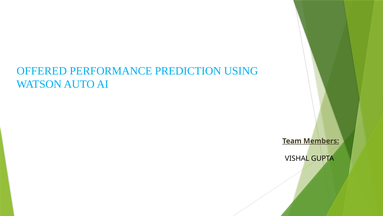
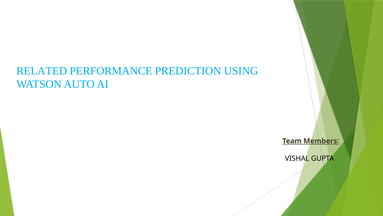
OFFERED: OFFERED -> RELATED (42, 71)
